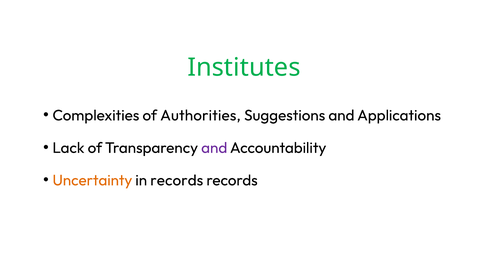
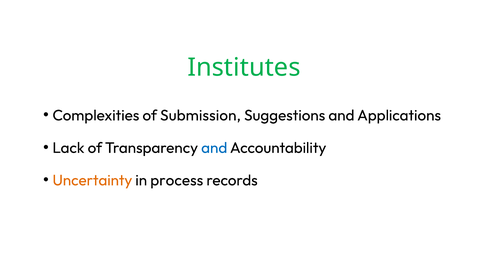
Authorities: Authorities -> Submission (200, 116)
and colour: purple -> blue (214, 148)
in records: records -> process (177, 181)
